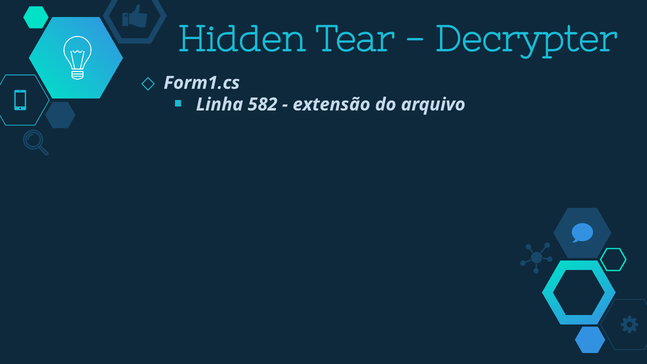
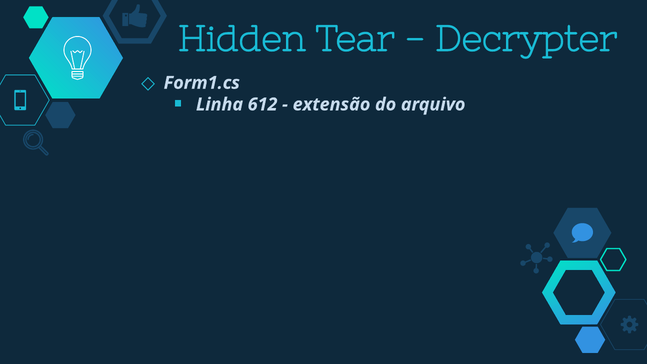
582: 582 -> 612 (263, 104)
